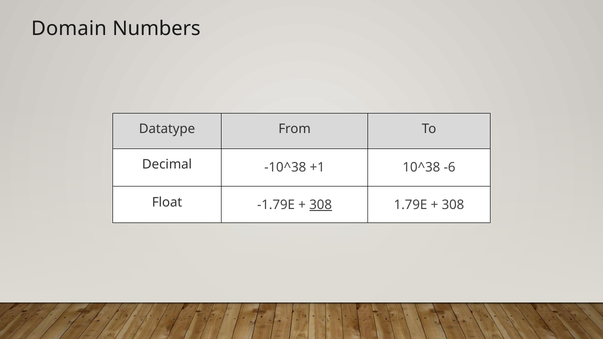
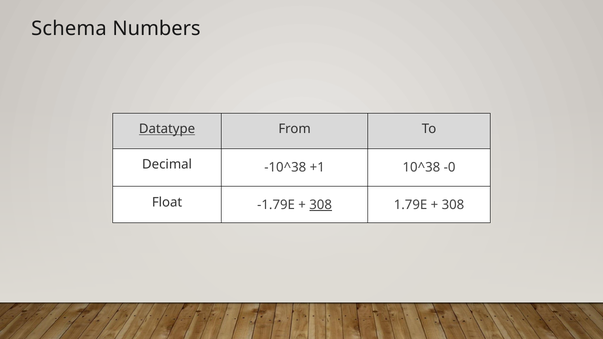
Domain: Domain -> Schema (69, 29)
Datatype underline: none -> present (167, 129)
-6: -6 -> -0 (450, 167)
